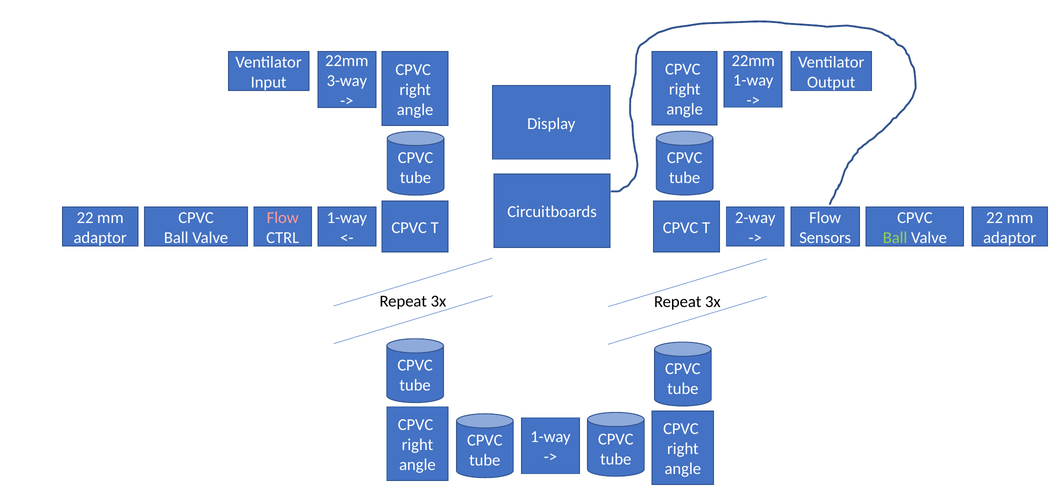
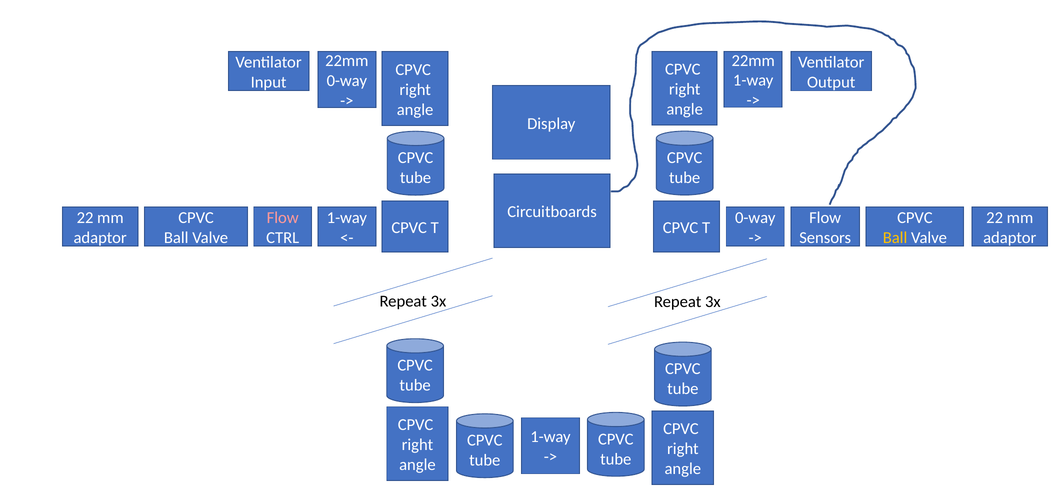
3-way: 3-way -> 0-way (347, 81)
2-way: 2-way -> 0-way (755, 218)
Ball colour: light green -> yellow (895, 238)
